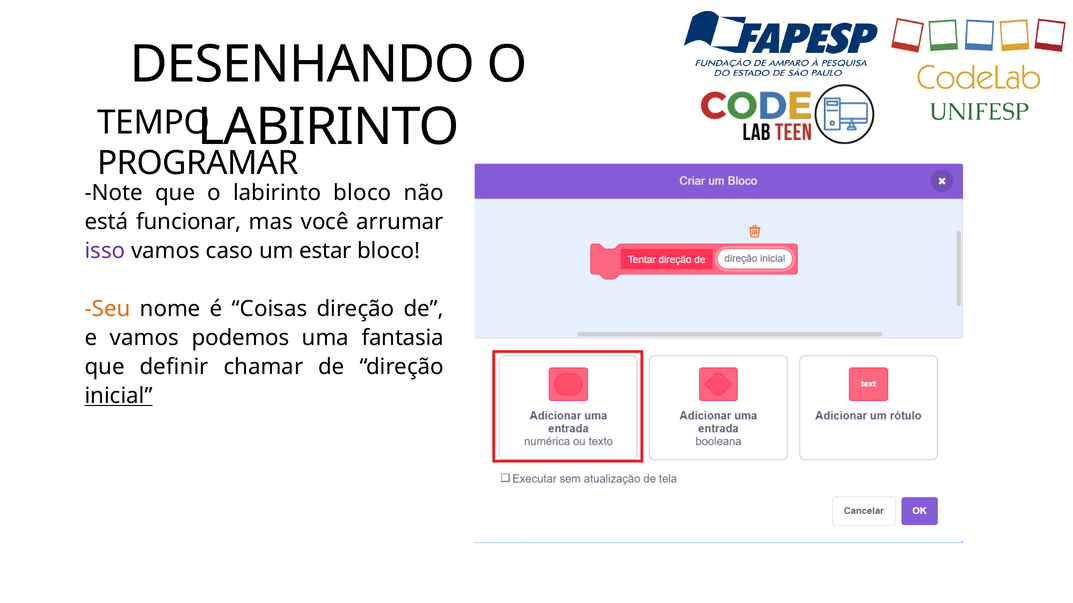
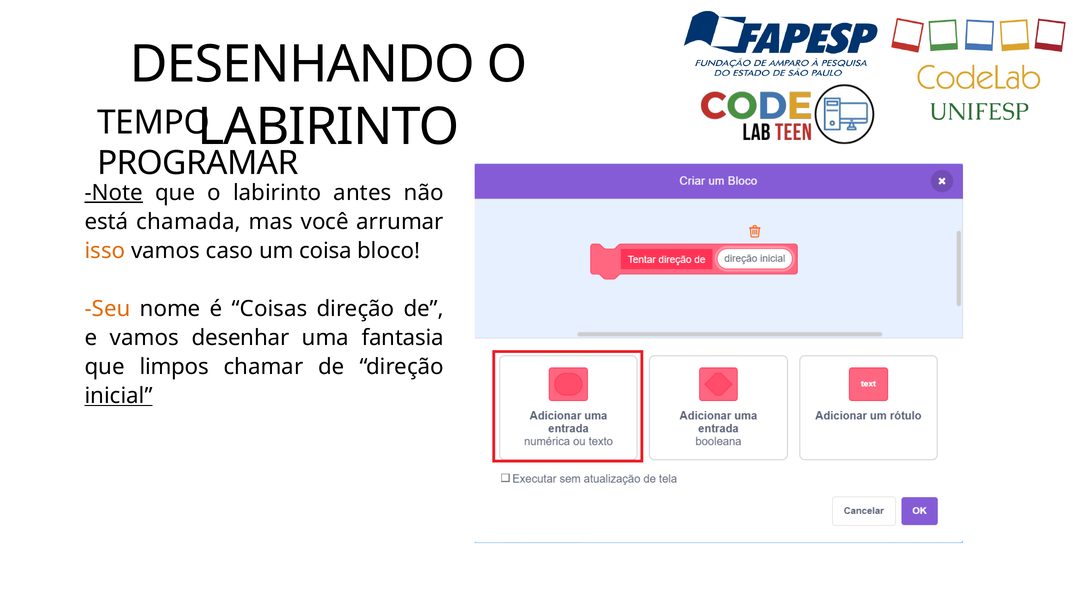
Note underline: none -> present (114, 193)
labirinto bloco: bloco -> antes (362, 193)
funcionar: funcionar -> chamada (189, 222)
isso colour: purple -> orange (105, 251)
estar: estar -> coisa (326, 251)
podemos: podemos -> desenhar (240, 338)
definir: definir -> limpos (174, 367)
